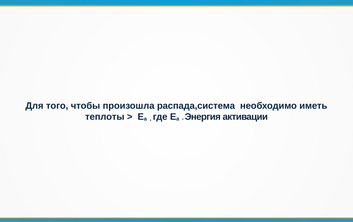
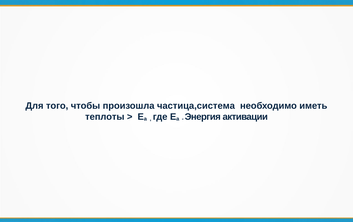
распада,система: распада,система -> частица,система (196, 106)
